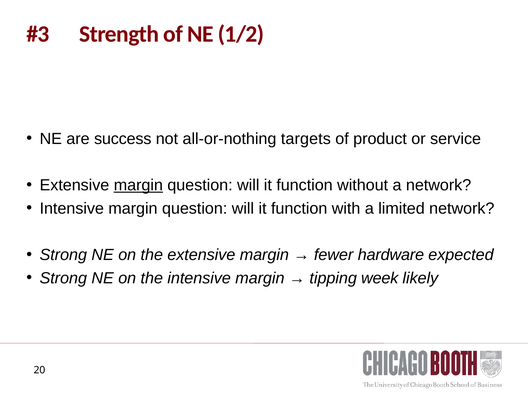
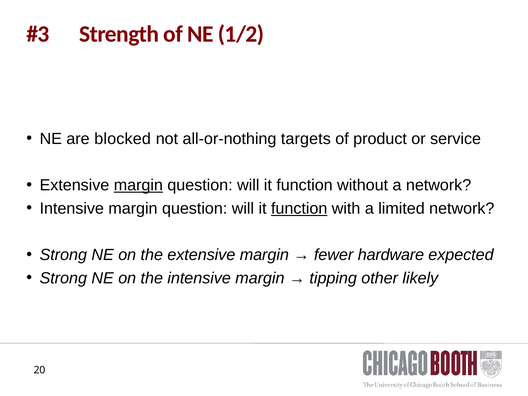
success: success -> blocked (123, 139)
function underline: none -> present (299, 209)
week: week -> other (380, 278)
